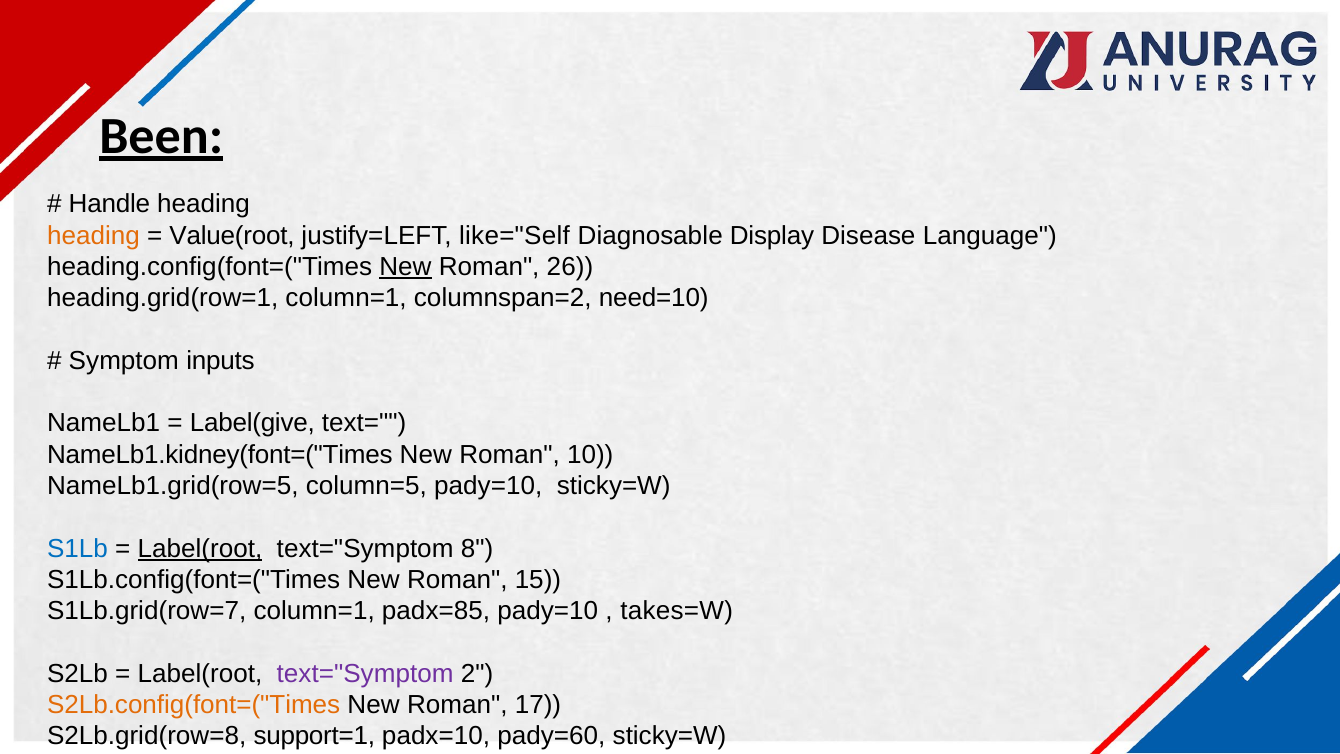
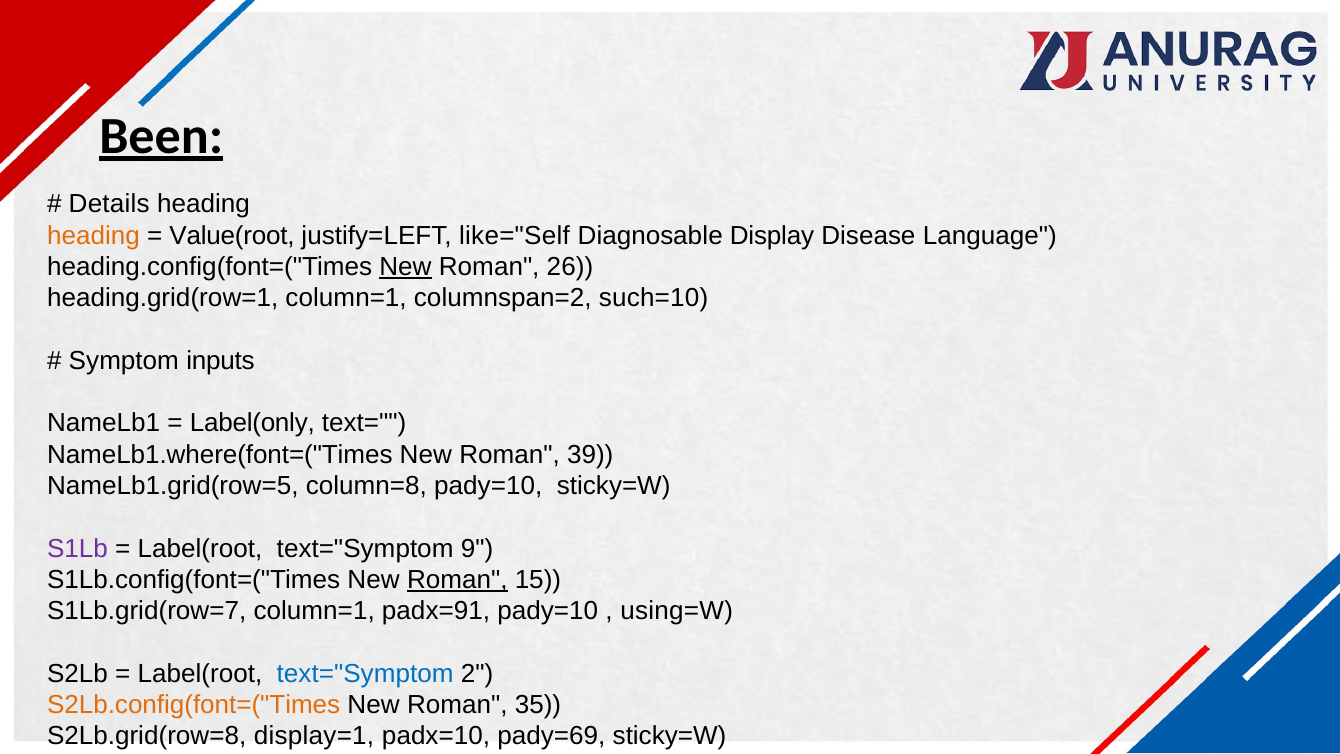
Handle: Handle -> Details (109, 204)
need=10: need=10 -> such=10 (654, 298)
Label(give: Label(give -> Label(only (252, 423)
NameLb1.kidney(font=("Times: NameLb1.kidney(font=("Times -> NameLb1.where(font=("Times (220, 455)
10: 10 -> 39 (590, 455)
column=5: column=5 -> column=8 (366, 486)
S1Lb colour: blue -> purple (78, 548)
Label(root underline: present -> none (200, 548)
8: 8 -> 9 (477, 548)
Roman underline: none -> present (457, 580)
padx=85: padx=85 -> padx=91 (436, 611)
takes=W: takes=W -> using=W (677, 611)
text="Symptom colour: purple -> blue (365, 674)
17: 17 -> 35 (538, 705)
support=1: support=1 -> display=1 (314, 736)
pady=60: pady=60 -> pady=69 (551, 736)
